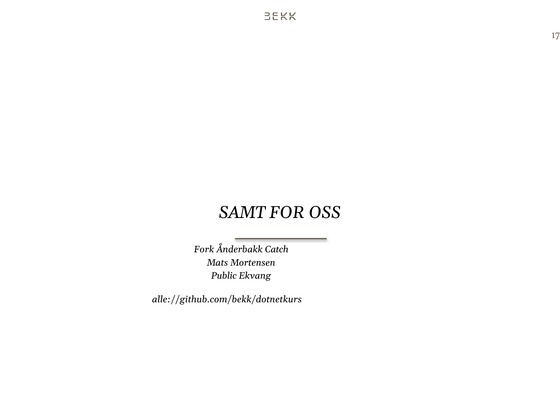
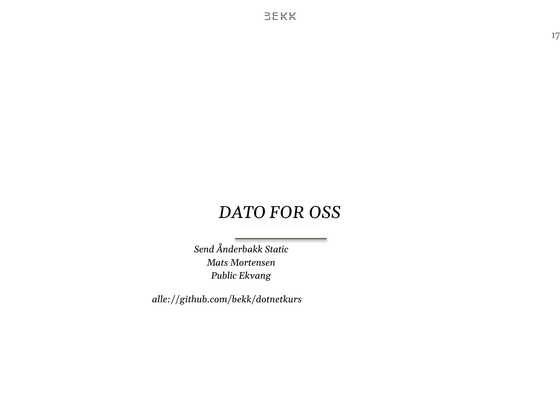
SAMT: SAMT -> DATO (242, 212)
Fork: Fork -> Send (204, 249)
Catch: Catch -> Static (277, 249)
